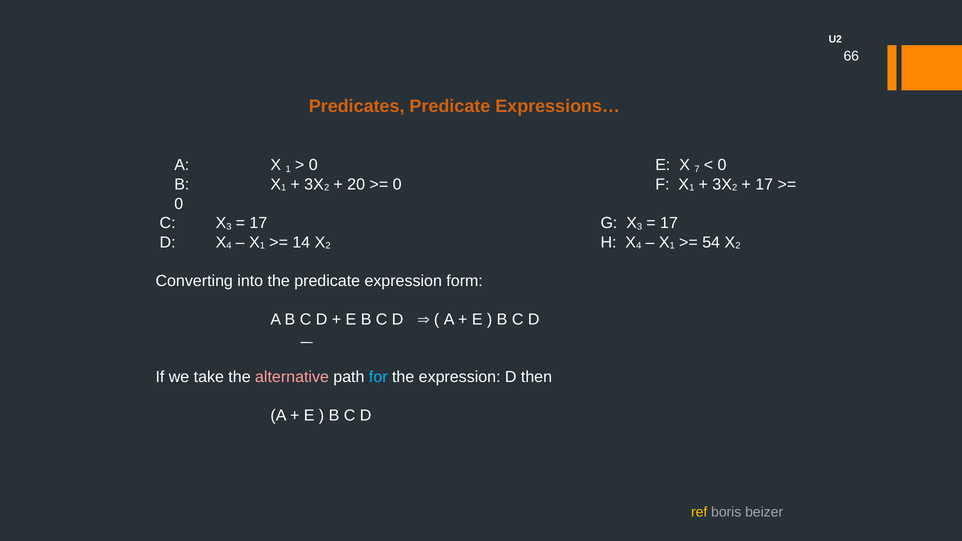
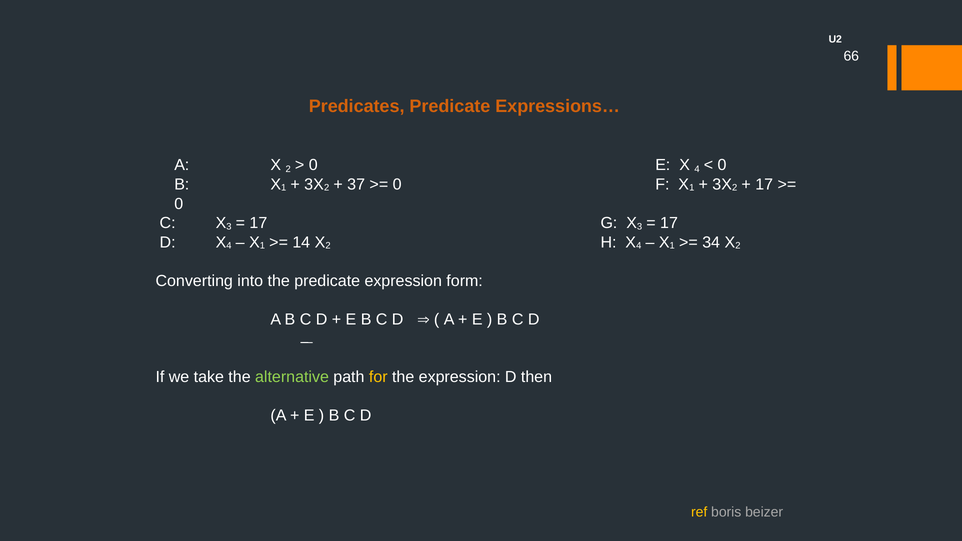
A X 1: 1 -> 2 (288, 169)
E X 7: 7 -> 4 (697, 169)
20: 20 -> 37 (356, 185)
54: 54 -> 34 (711, 242)
alternative colour: pink -> light green (292, 377)
for colour: light blue -> yellow (378, 377)
